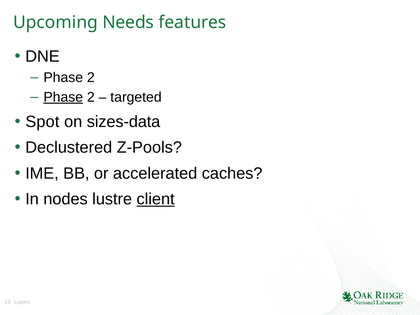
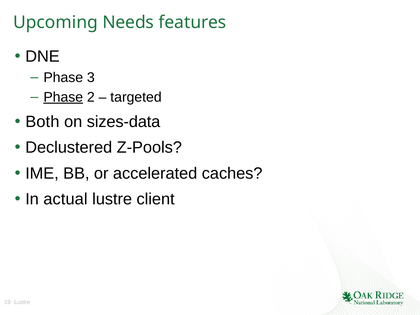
2: 2 -> 3 (91, 77)
Spot: Spot -> Both (42, 122)
nodes: nodes -> actual (65, 199)
client underline: present -> none (156, 199)
